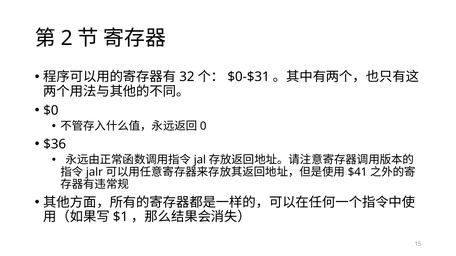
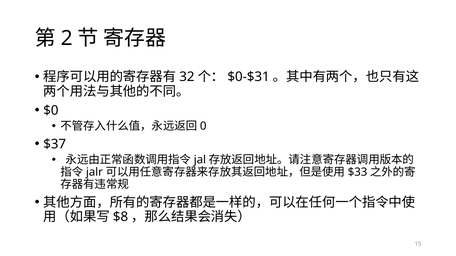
$36: $36 -> $37 (55, 144)
$41: $41 -> $33 (358, 172)
$1: $1 -> $8 (121, 217)
